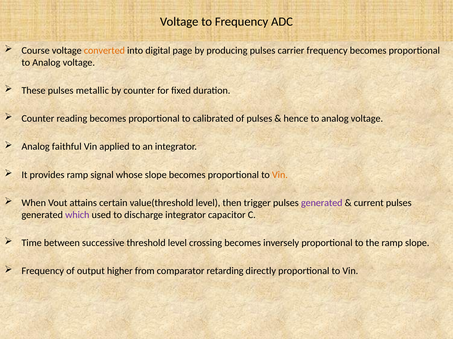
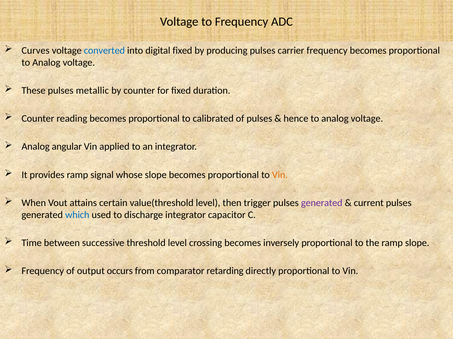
Course: Course -> Curves (36, 51)
converted colour: orange -> blue (104, 51)
digital page: page -> fixed (182, 51)
faithful: faithful -> angular (67, 147)
which colour: purple -> blue (77, 215)
higher: higher -> occurs (120, 272)
